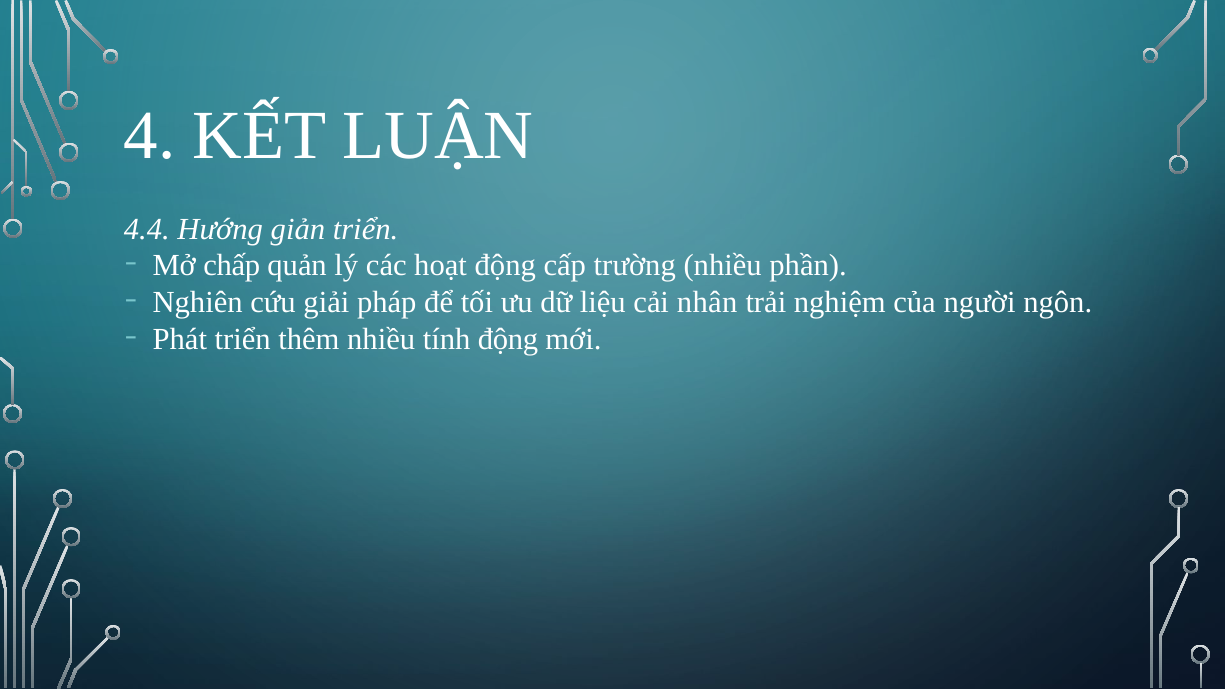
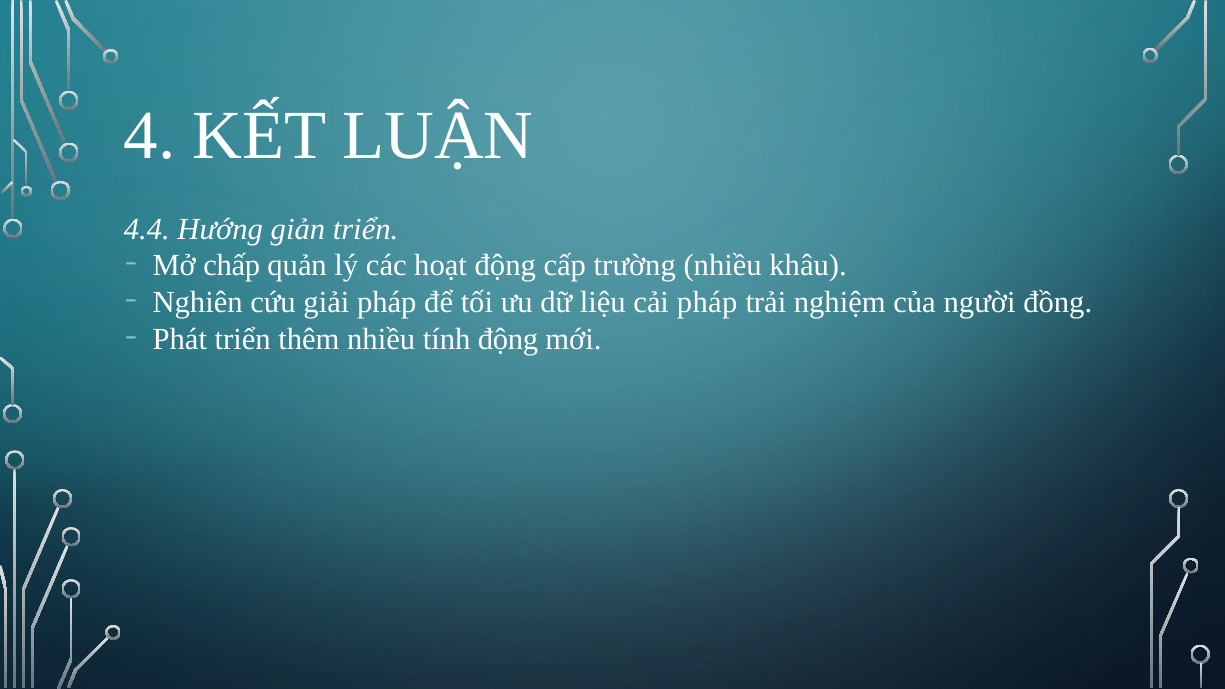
phần: phần -> khâu (808, 266)
cải nhân: nhân -> pháp (707, 303)
ngôn: ngôn -> đồng (1058, 303)
